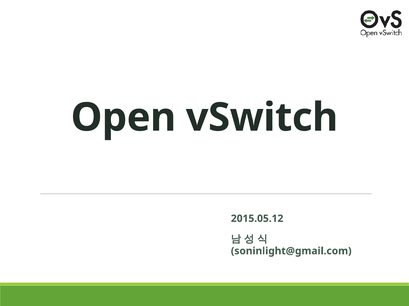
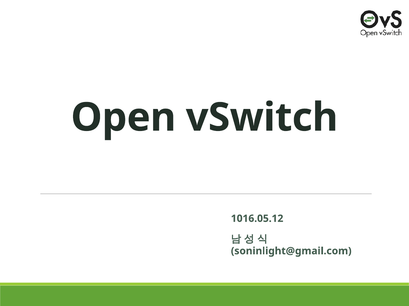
2015.05.12: 2015.05.12 -> 1016.05.12 (257, 219)
